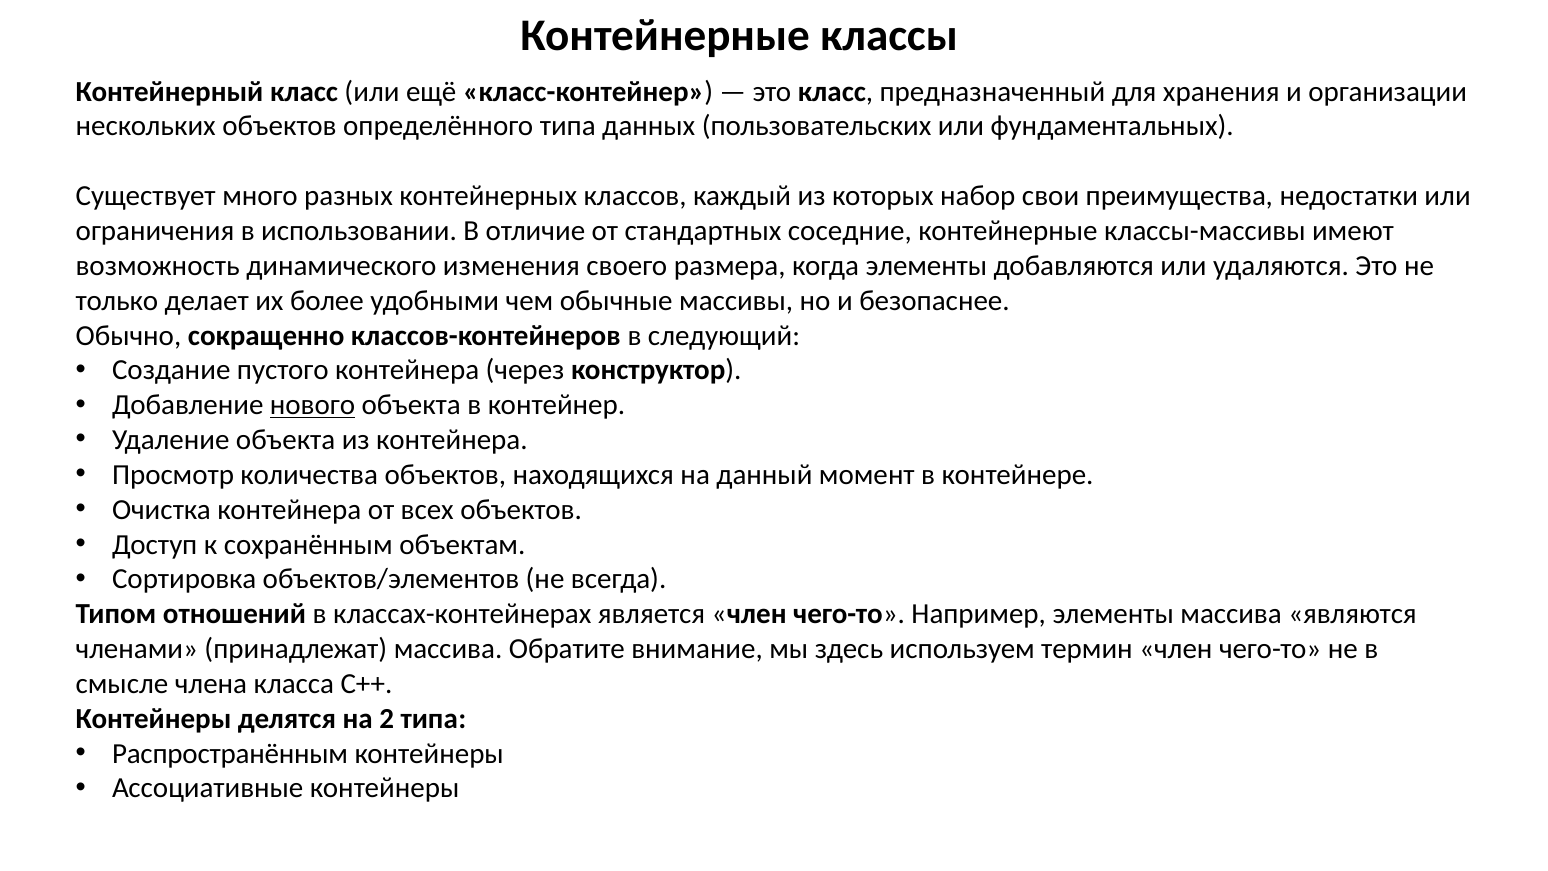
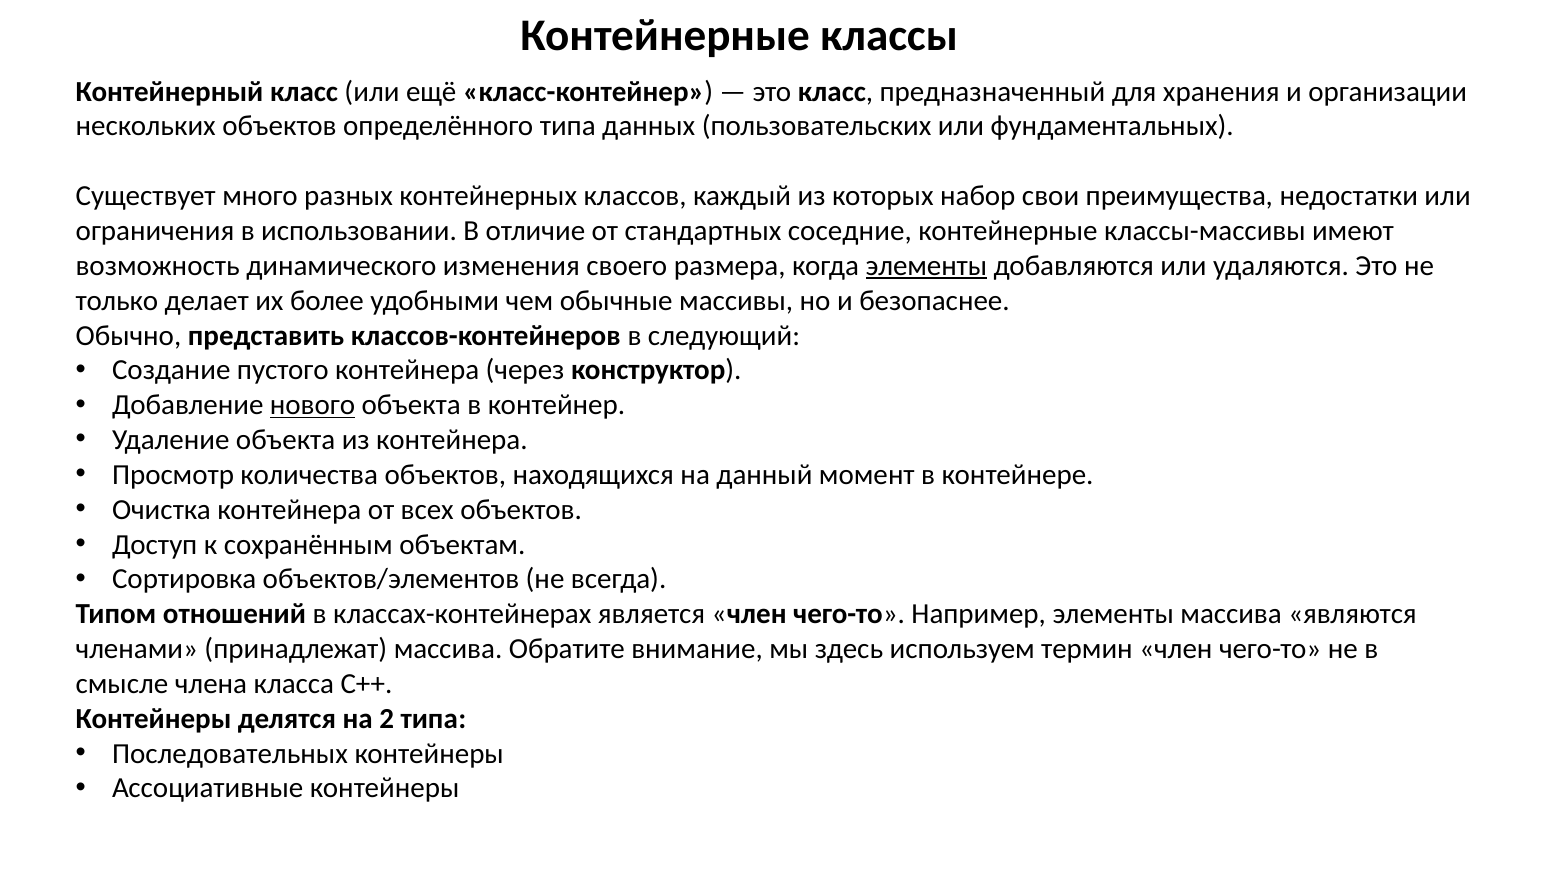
элементы underline: none -> present (926, 266)
сокращенно: сокращенно -> представить (266, 335)
Распространённым: Распространённым -> Последовательных (230, 753)
